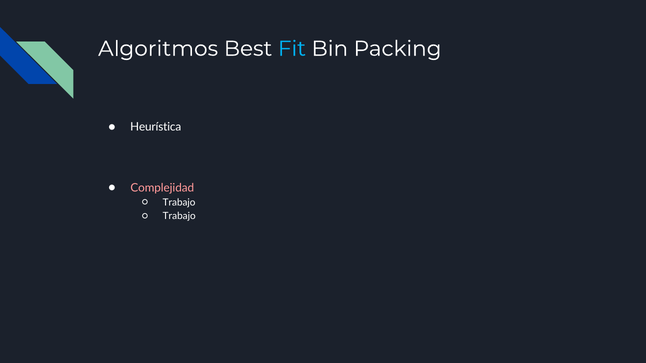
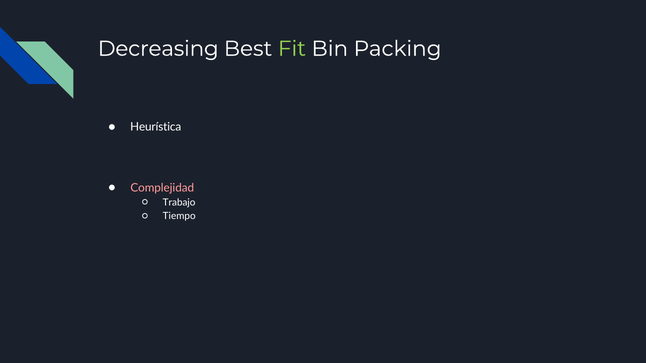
Algoritmos: Algoritmos -> Decreasing (158, 49)
Fit colour: light blue -> light green (292, 49)
Trabajo: Trabajo -> Tiempo (179, 216)
